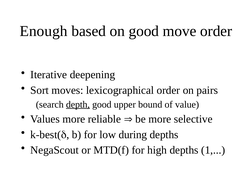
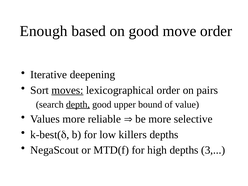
moves underline: none -> present (67, 90)
during: during -> killers (133, 135)
1: 1 -> 3 (213, 150)
